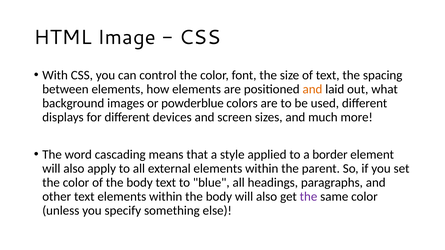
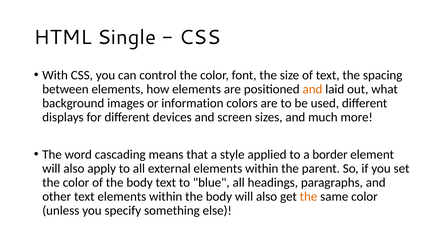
Image: Image -> Single (127, 37)
powderblue: powderblue -> information (192, 103)
the colour: purple -> orange (309, 197)
